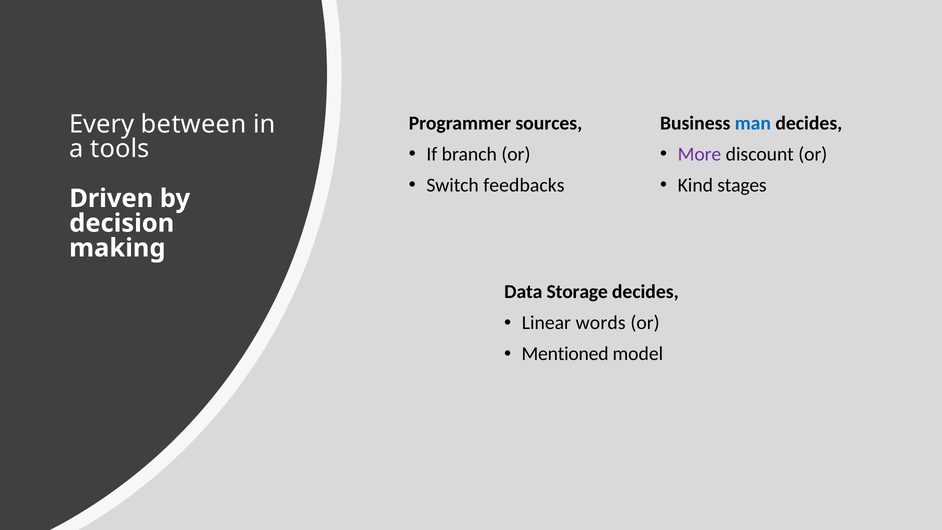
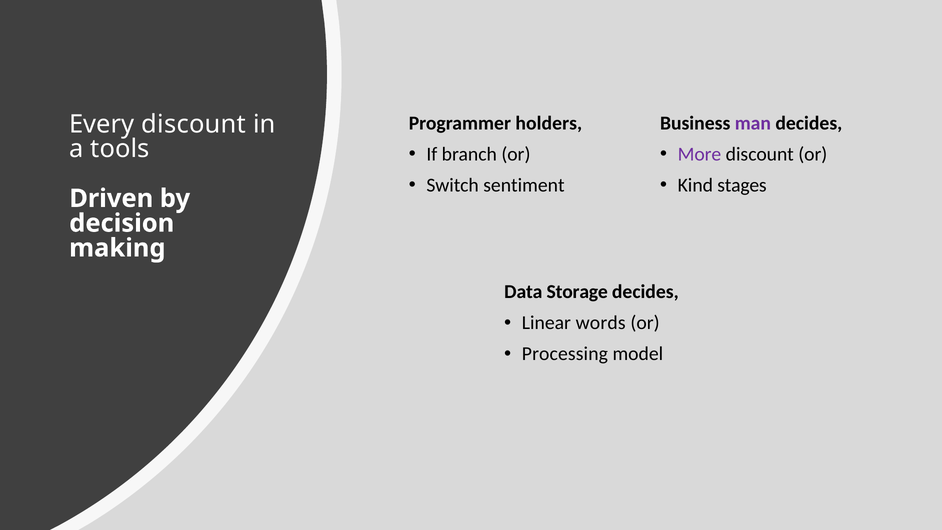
sources: sources -> holders (549, 123)
man colour: blue -> purple (753, 123)
Every between: between -> discount (194, 124)
feedbacks: feedbacks -> sentiment (524, 185)
Mentioned: Mentioned -> Processing (565, 354)
